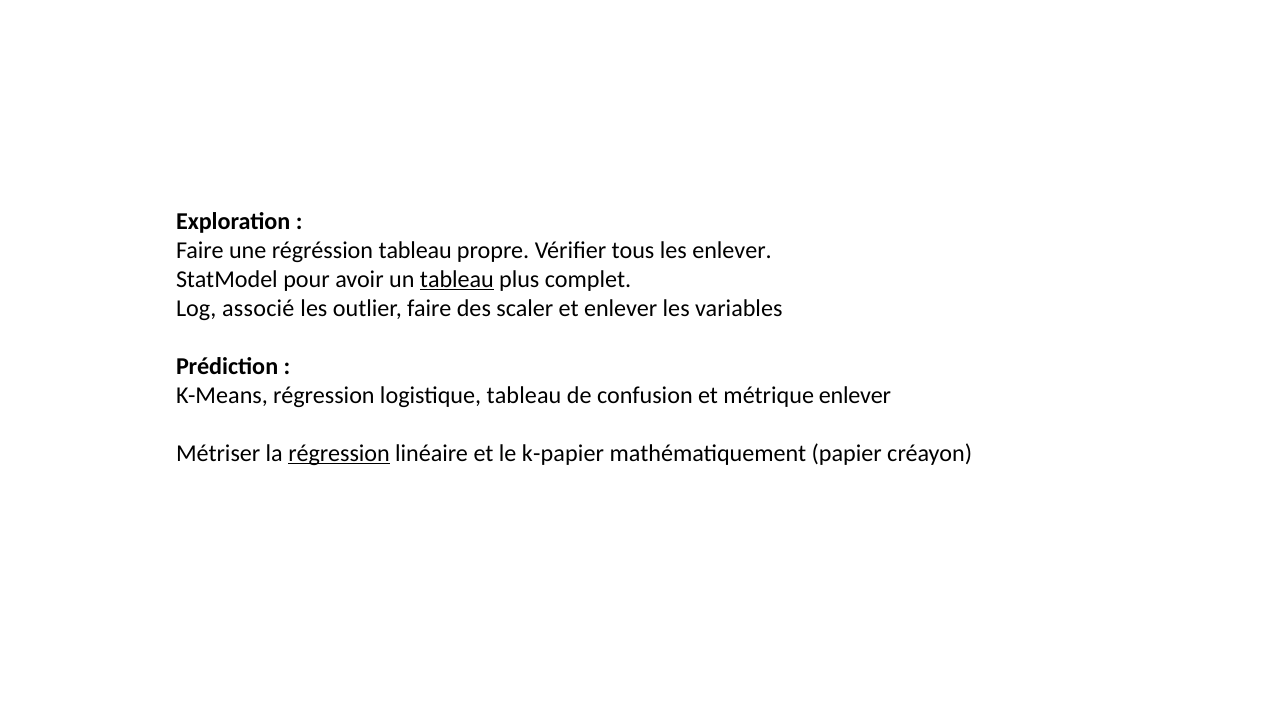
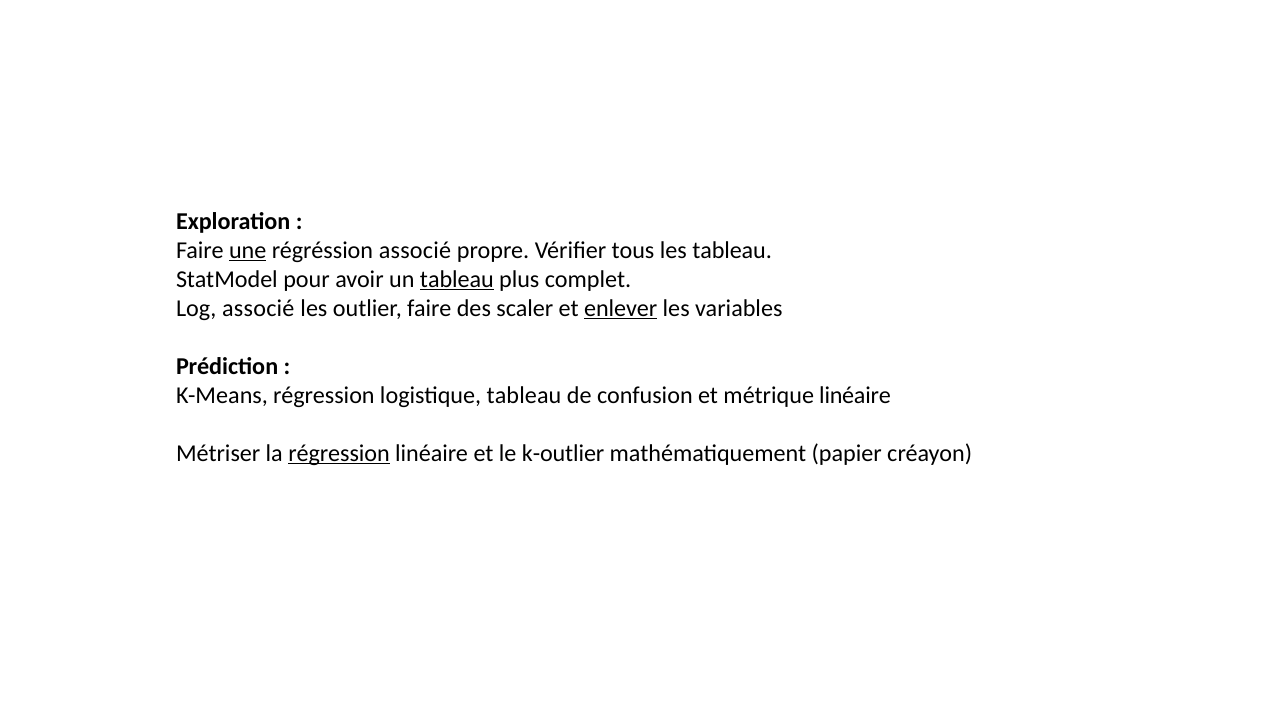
une underline: none -> present (248, 250)
régréssion tableau: tableau -> associé (415, 250)
les enlever: enlever -> tableau (732, 250)
enlever underline: none -> present (621, 308)
métrique enlever: enlever -> linéaire (855, 395)
k-papier: k-papier -> k-outlier (563, 453)
